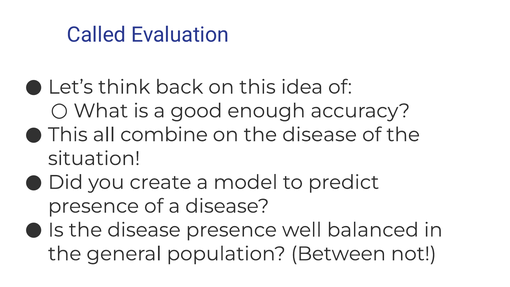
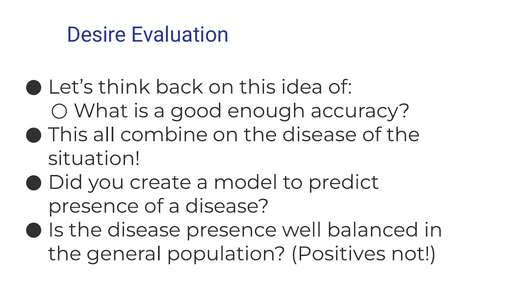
Called: Called -> Desire (97, 35)
Between: Between -> Positives (338, 254)
